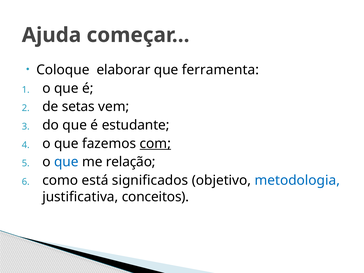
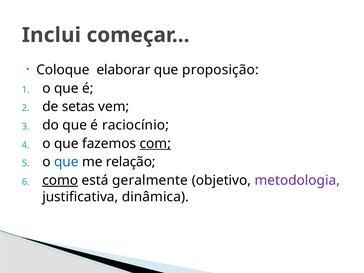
Ajuda: Ajuda -> Inclui (51, 35)
ferramenta: ferramenta -> proposição (220, 70)
estudante: estudante -> raciocínio (135, 125)
como underline: none -> present (60, 180)
significados: significados -> geralmente (150, 180)
metodologia colour: blue -> purple (297, 180)
conceitos: conceitos -> dinâmica (155, 197)
